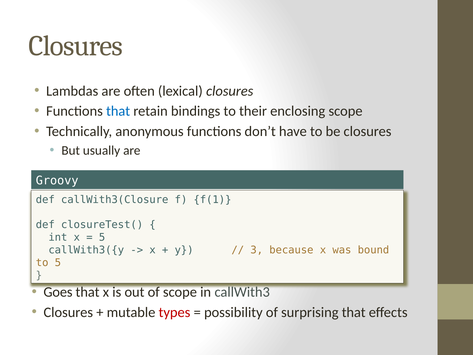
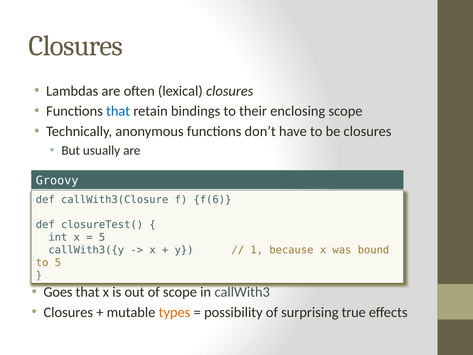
f(1: f(1 -> f(6 (212, 199)
3: 3 -> 1 (257, 250)
types colour: red -> orange (175, 312)
surprising that: that -> true (354, 312)
